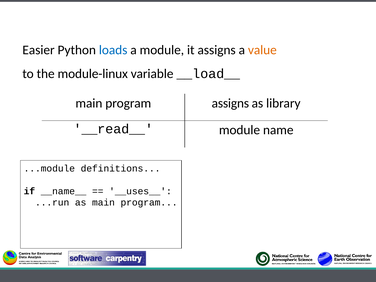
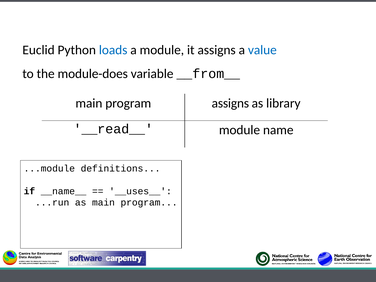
Easier: Easier -> Euclid (39, 50)
value colour: orange -> blue (262, 50)
module-linux: module-linux -> module-does (93, 74)
__load__: __load__ -> __from__ (208, 74)
